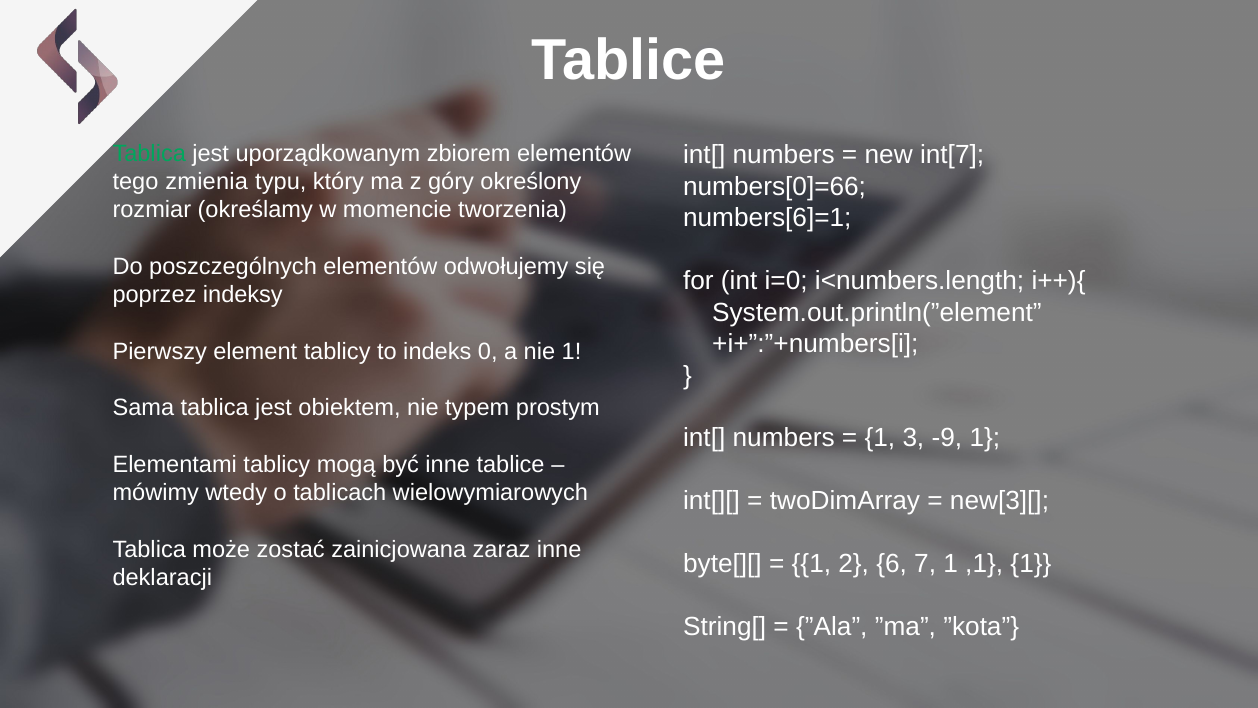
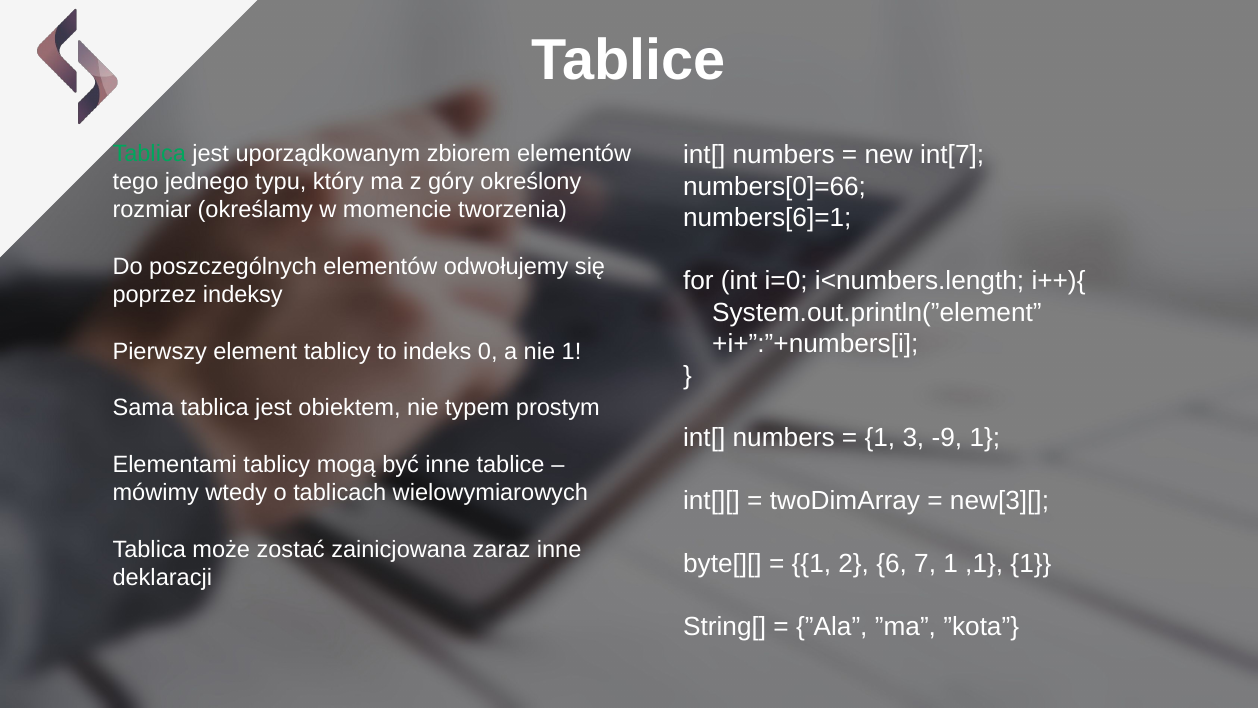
zmienia: zmienia -> jednego (207, 181)
